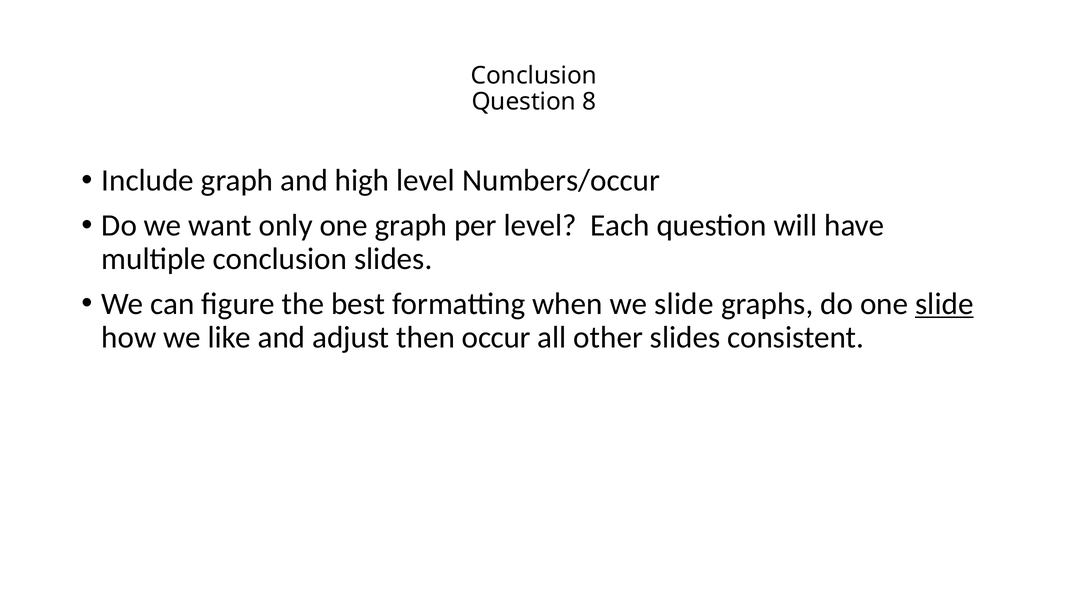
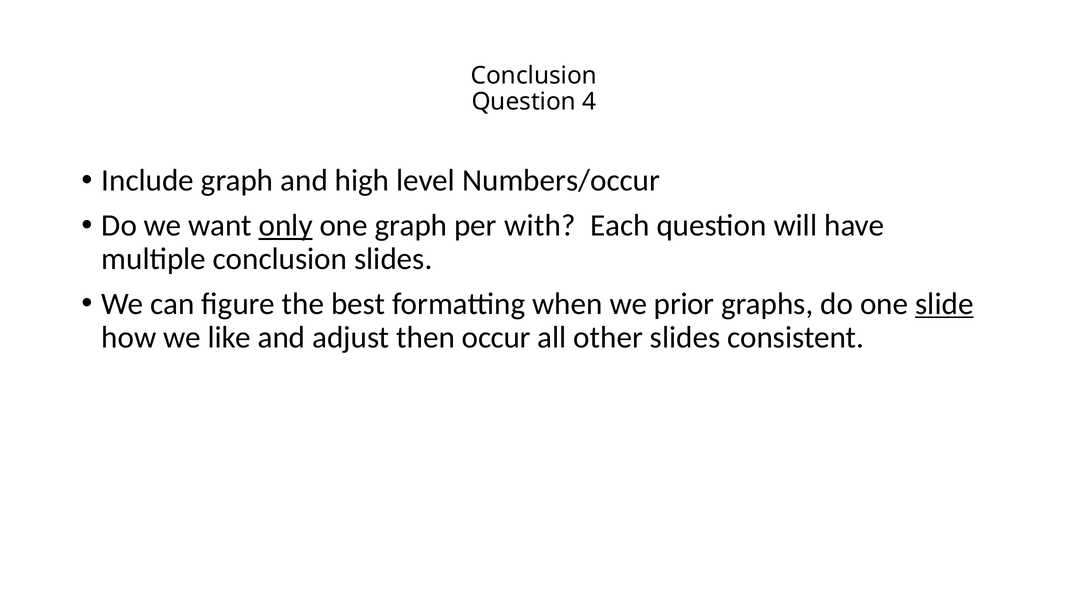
8: 8 -> 4 (589, 102)
only underline: none -> present (286, 225)
per level: level -> with (540, 225)
we slide: slide -> prior (684, 304)
